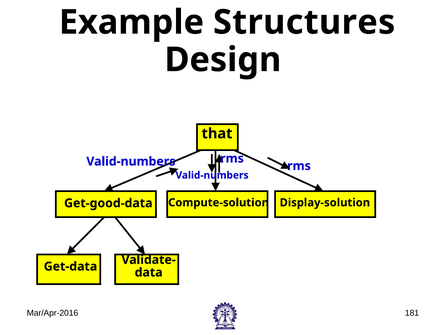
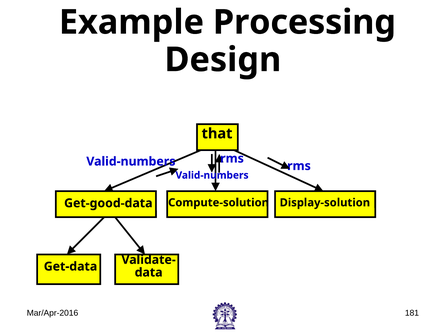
Structures: Structures -> Processing (304, 22)
